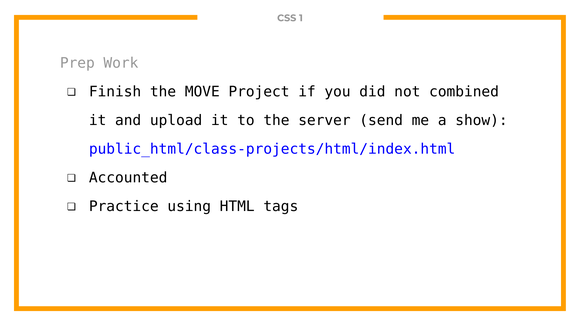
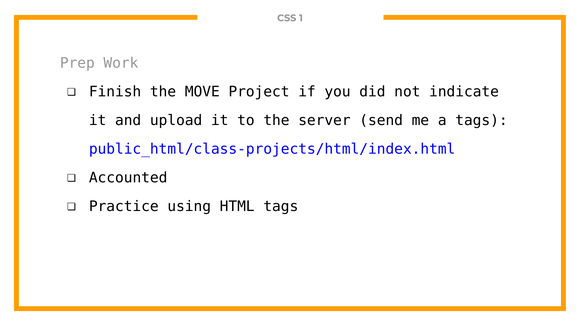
combined: combined -> indicate (464, 92)
a show: show -> tags (481, 120)
